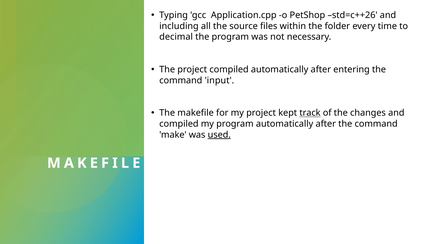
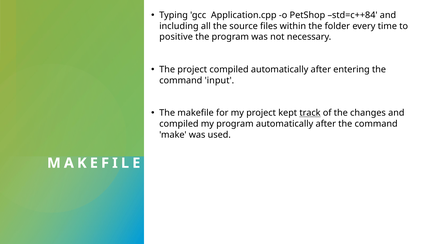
std=c++26: std=c++26 -> std=c++84 (352, 15)
decimal: decimal -> positive (176, 37)
used underline: present -> none (219, 135)
